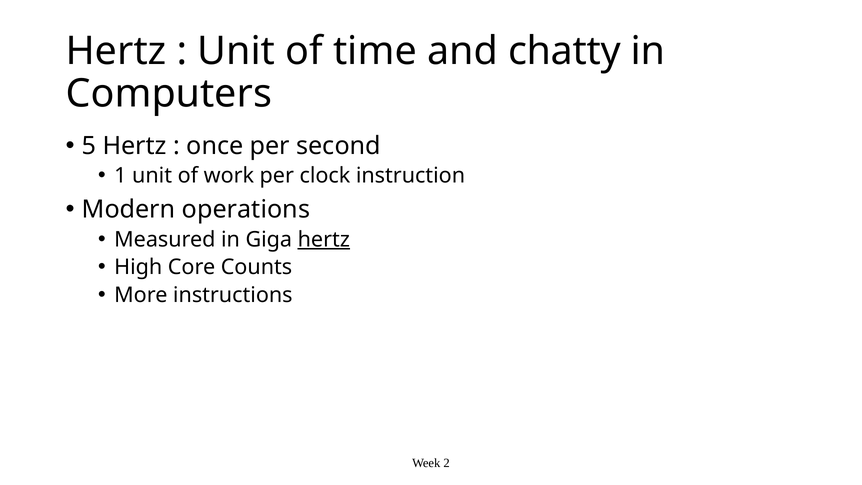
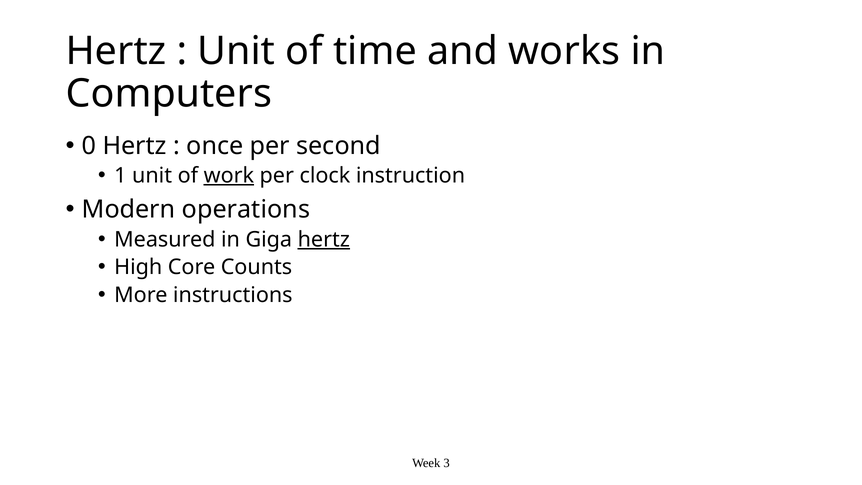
chatty: chatty -> works (564, 51)
5: 5 -> 0 (89, 146)
work underline: none -> present (229, 175)
2: 2 -> 3 (447, 463)
